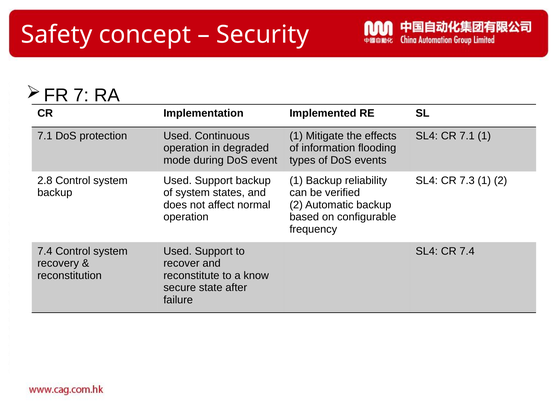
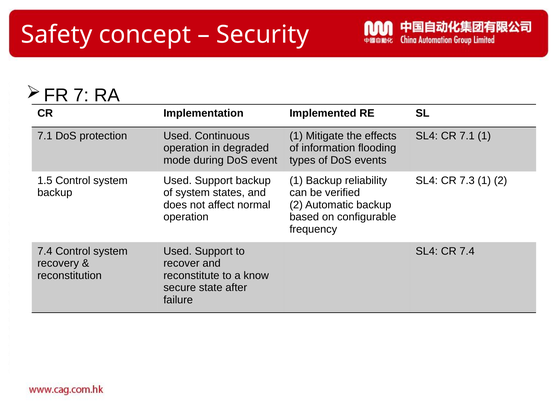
2.8: 2.8 -> 1.5 (45, 180)
